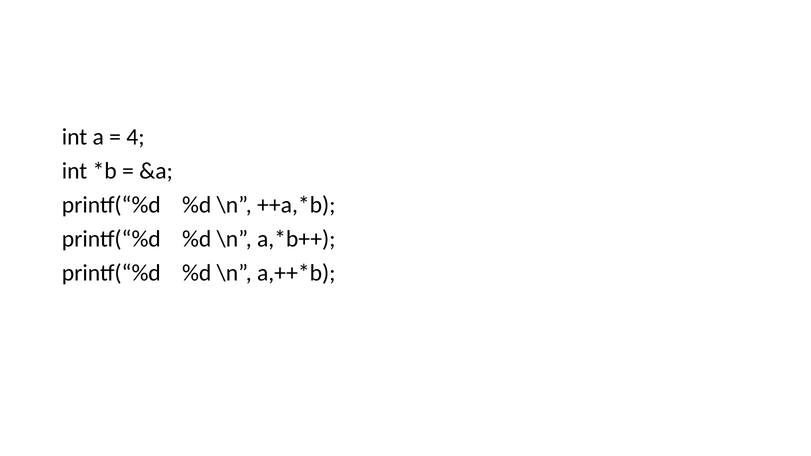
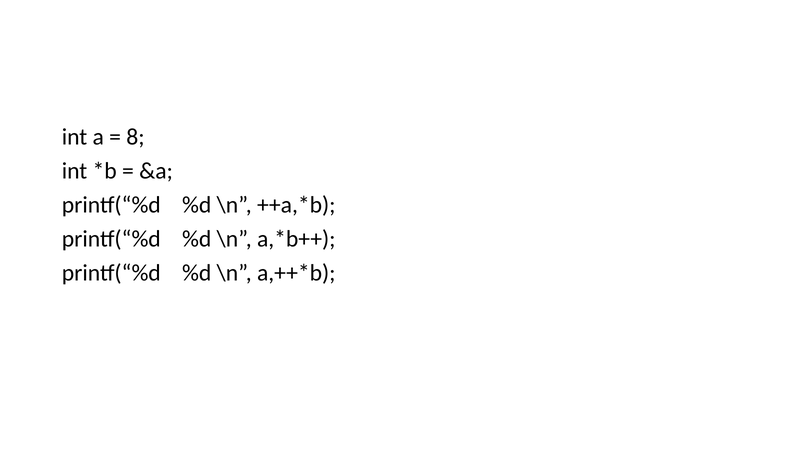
4: 4 -> 8 (135, 137)
